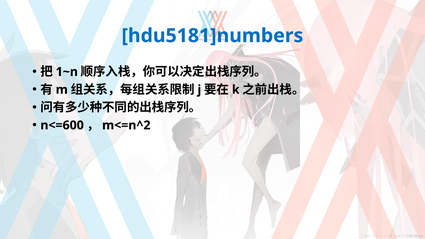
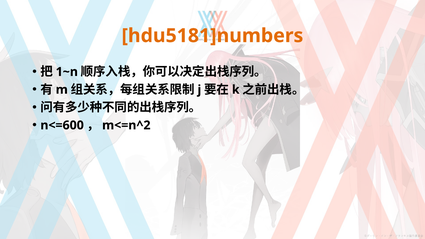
hdu5181]numbers colour: blue -> orange (212, 36)
